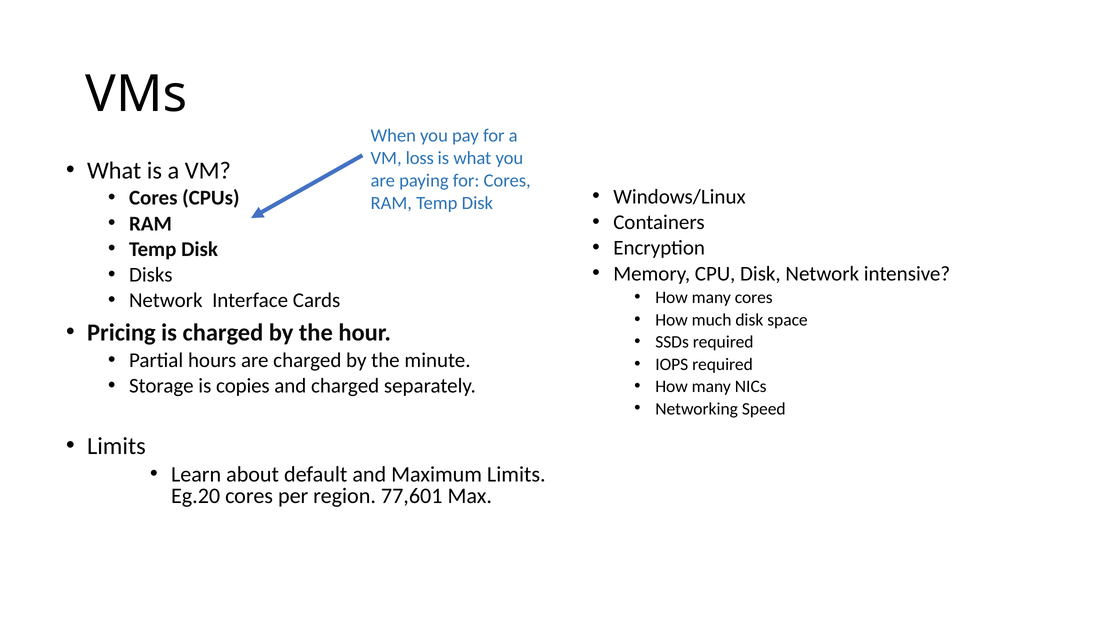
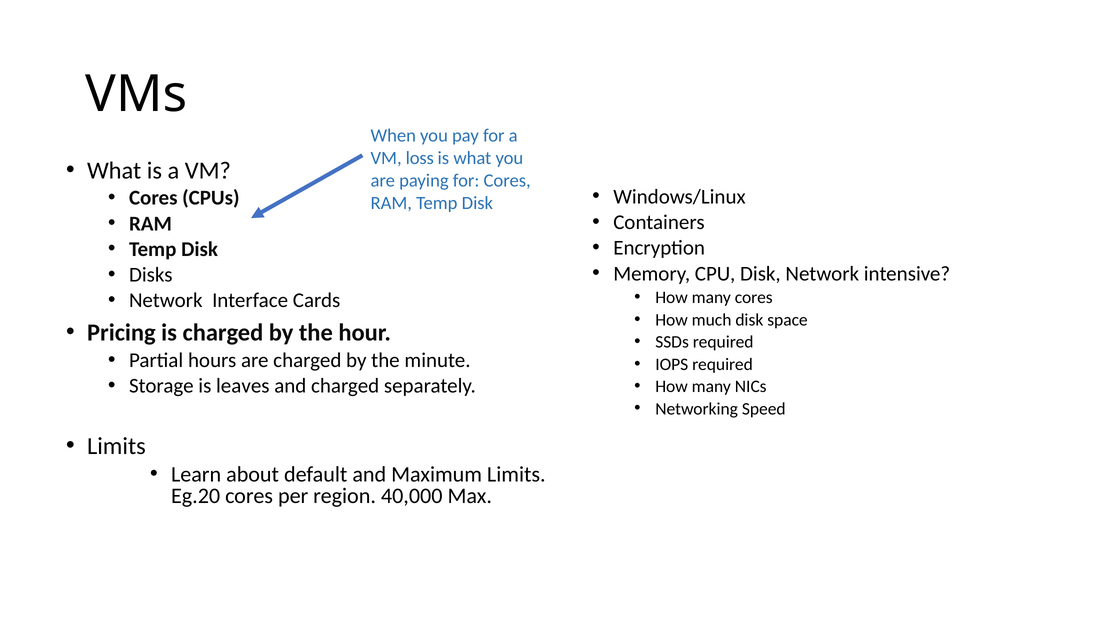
copies: copies -> leaves (243, 386)
77,601: 77,601 -> 40,000 (412, 496)
